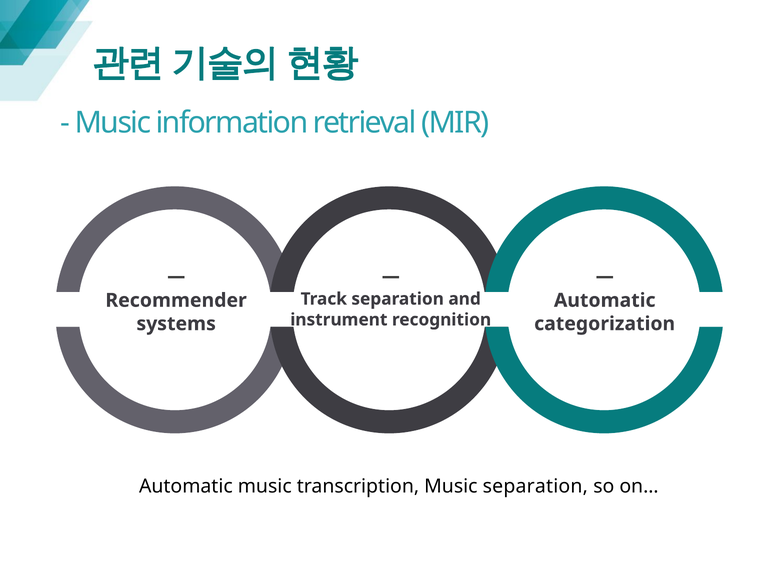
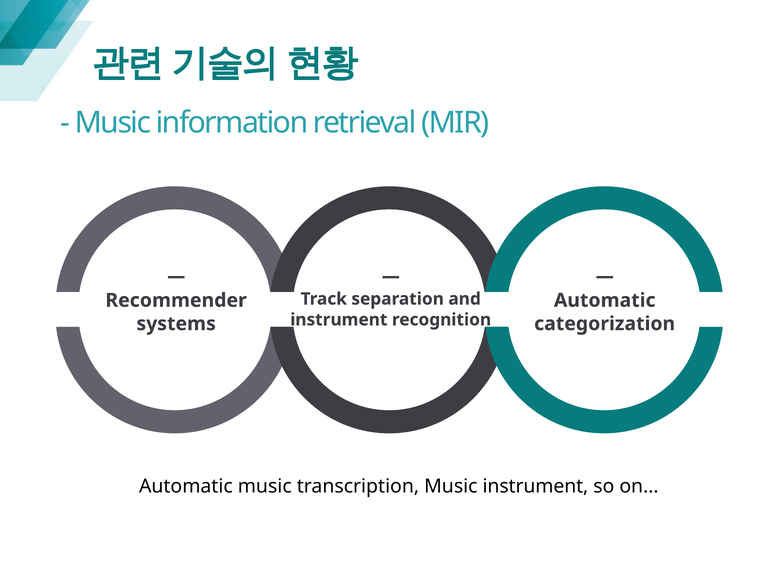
Music separation: separation -> instrument (535, 487)
